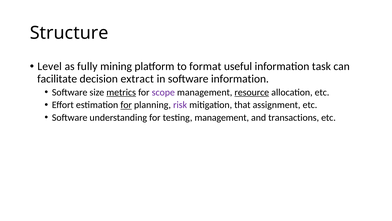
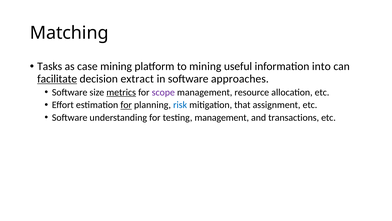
Structure: Structure -> Matching (69, 33)
Level: Level -> Tasks (50, 66)
fully: fully -> case (87, 66)
to format: format -> mining (205, 66)
task: task -> into (321, 66)
facilitate underline: none -> present (57, 79)
software information: information -> approaches (240, 79)
resource underline: present -> none (252, 92)
risk colour: purple -> blue (180, 105)
